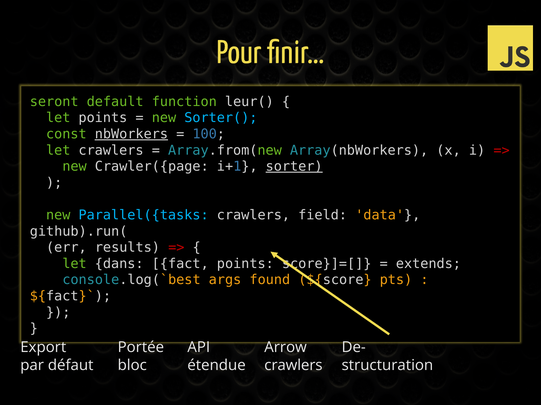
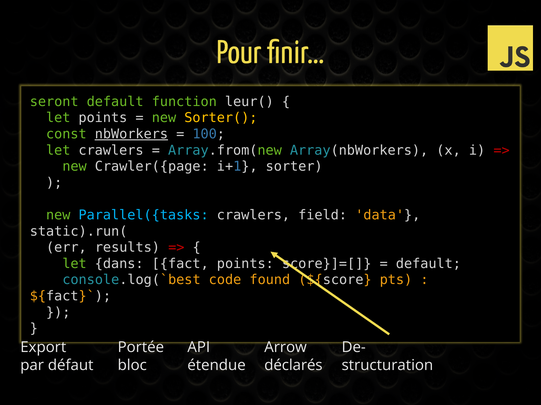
Sorter( colour: light blue -> yellow (221, 118)
sorter underline: present -> none (294, 167)
github).run(: github).run( -> static).run( (79, 232)
extends: extends -> default (428, 264)
args: args -> code (225, 280)
crawlers: crawlers -> déclarés (293, 366)
